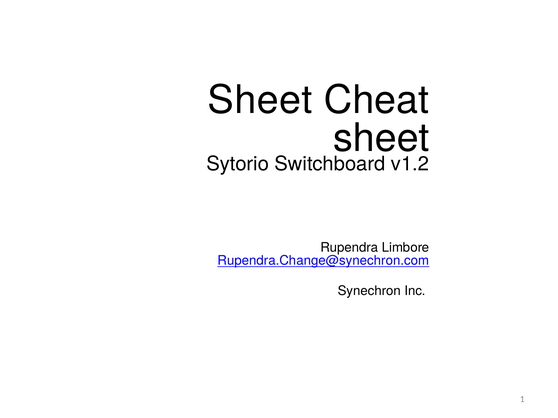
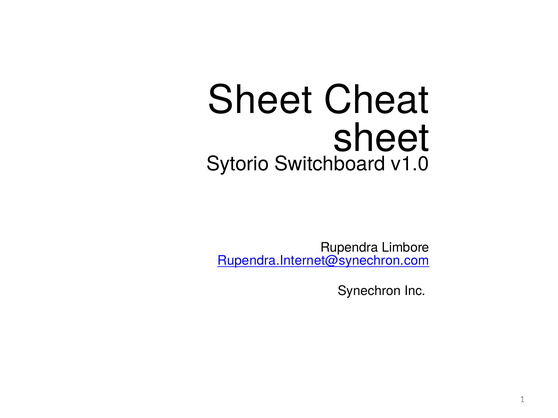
v1.2: v1.2 -> v1.0 (410, 164)
Rupendra.Change@synechron.com: Rupendra.Change@synechron.com -> Rupendra.Internet@synechron.com (323, 261)
